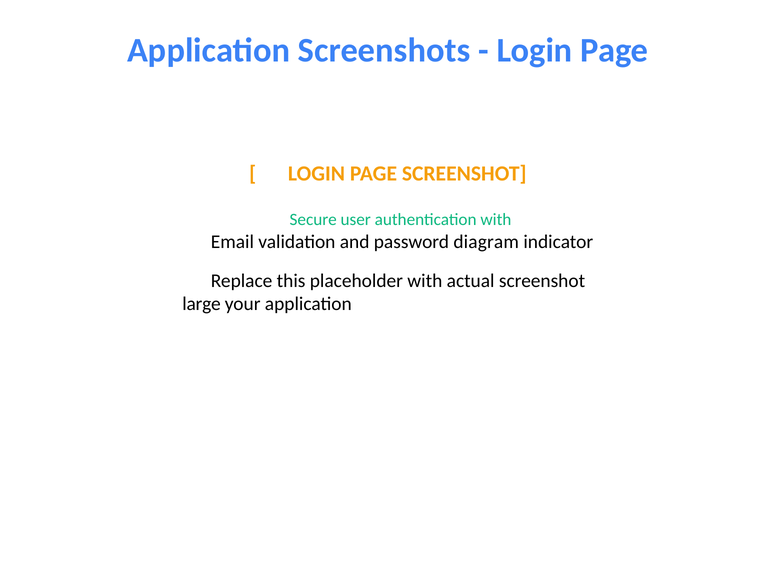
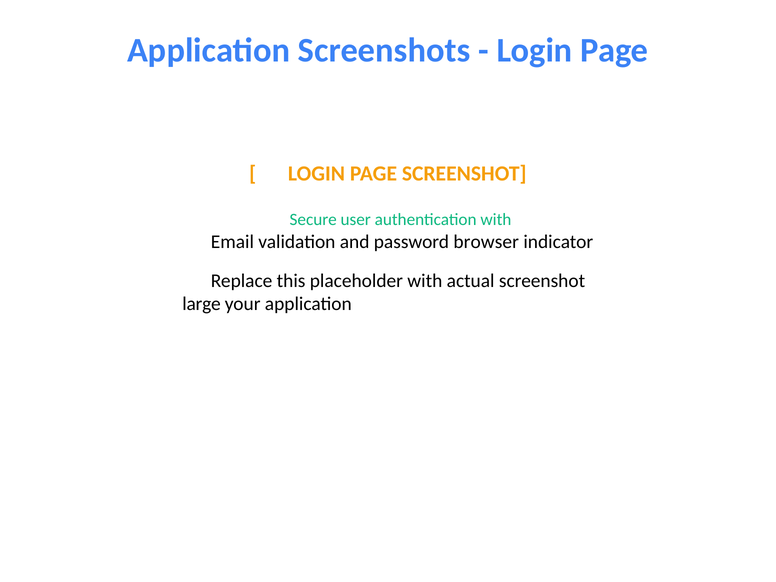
diagram: diagram -> browser (486, 242)
